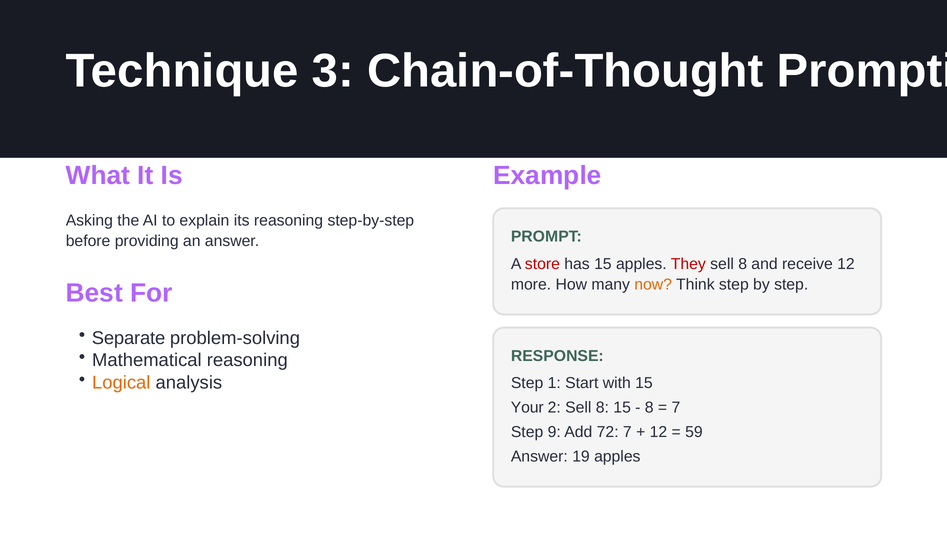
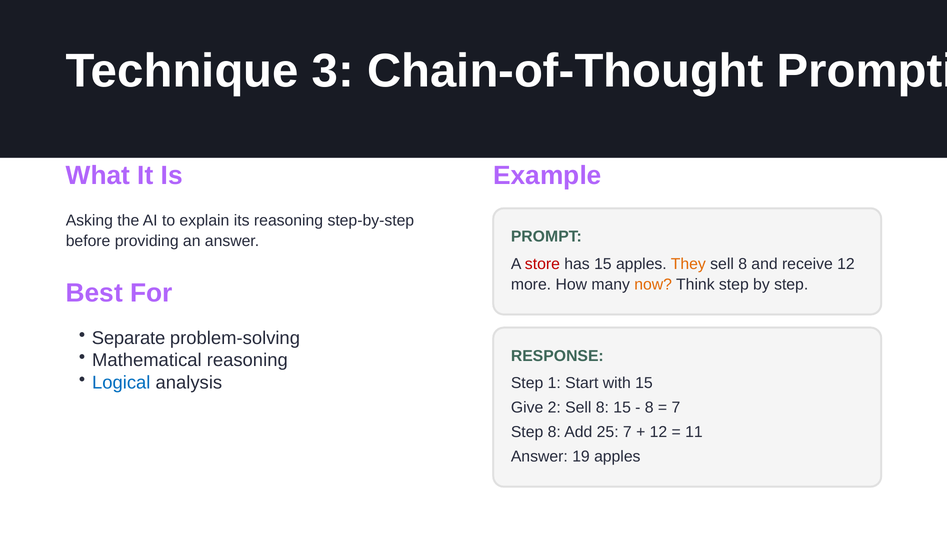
They colour: red -> orange (688, 264)
Logical colour: orange -> blue (121, 382)
Your: Your -> Give (527, 407)
Step 9: 9 -> 8 (554, 432)
72: 72 -> 25 (608, 432)
59: 59 -> 11 (694, 432)
